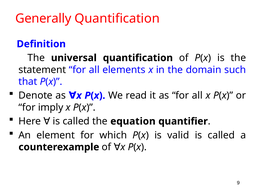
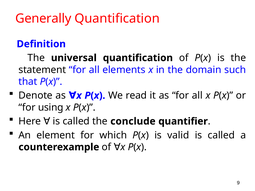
imply: imply -> using (51, 108)
equation: equation -> conclude (133, 121)
